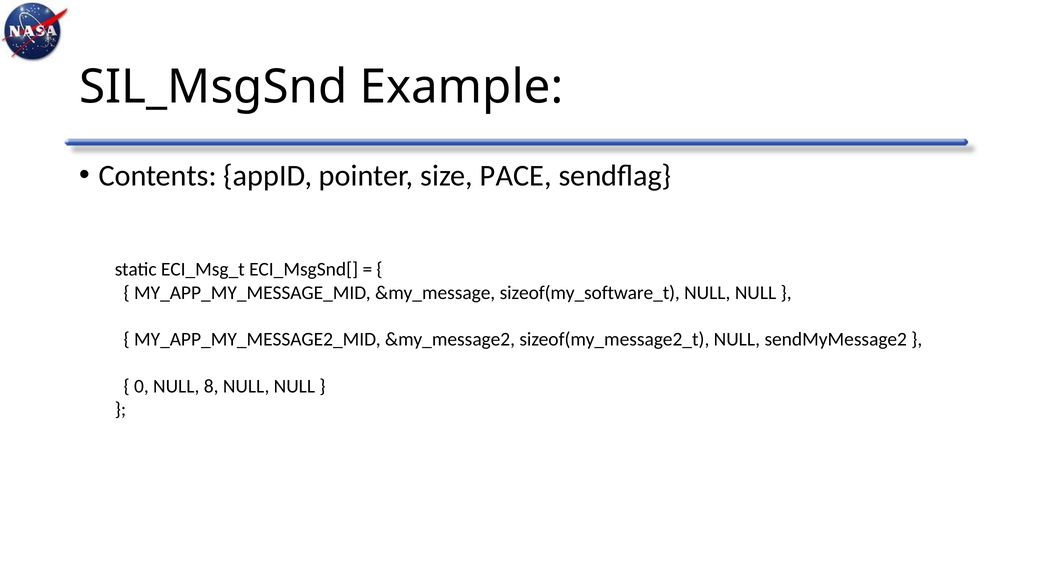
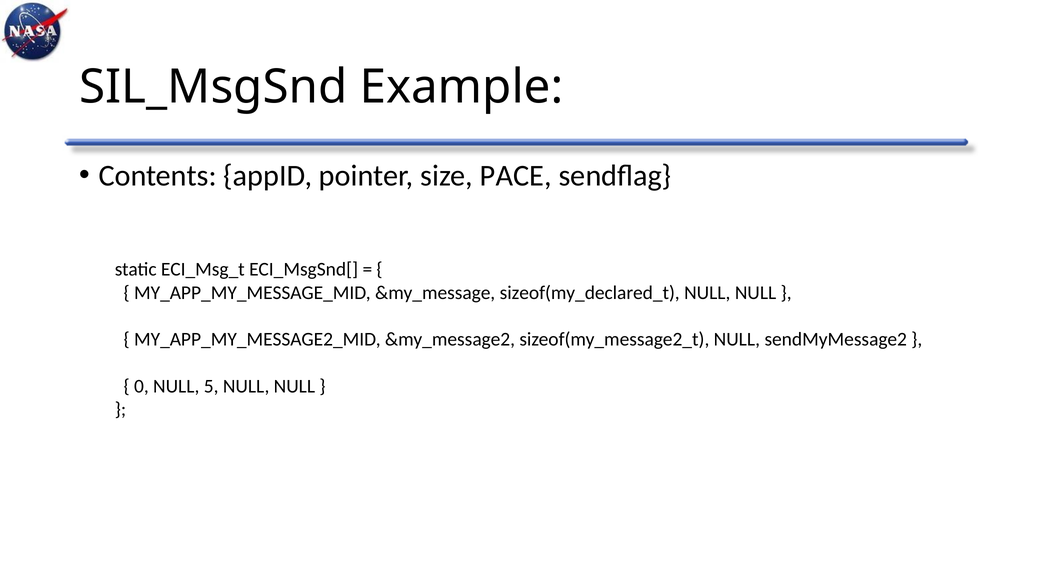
sizeof(my_software_t: sizeof(my_software_t -> sizeof(my_declared_t (590, 293)
8: 8 -> 5 (211, 386)
